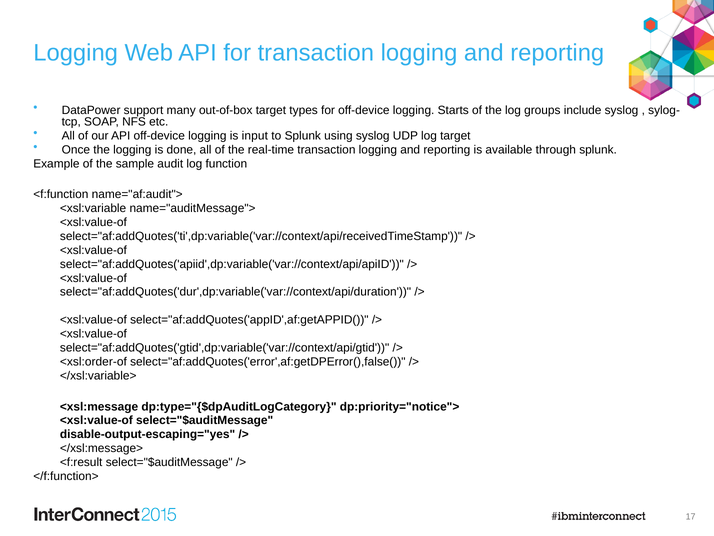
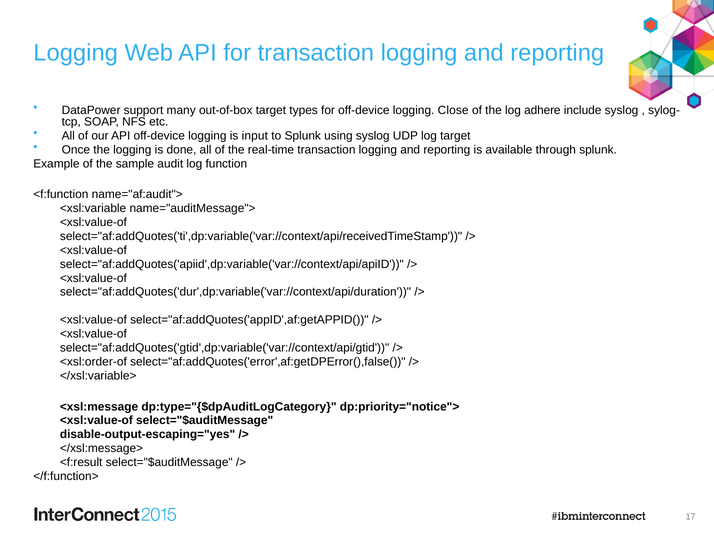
Starts: Starts -> Close (453, 110)
groups: groups -> adhere (542, 110)
